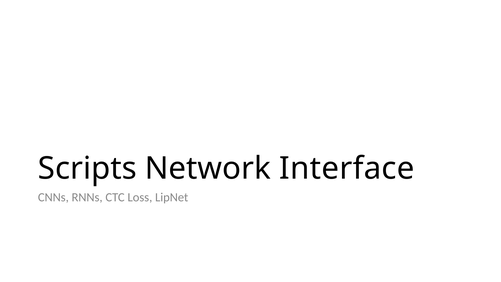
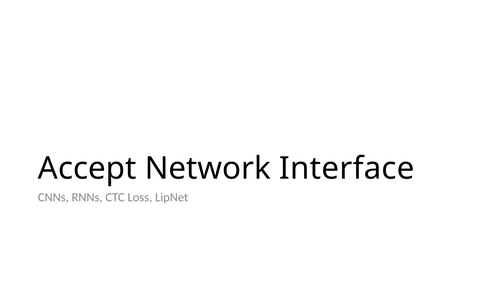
Scripts: Scripts -> Accept (87, 168)
